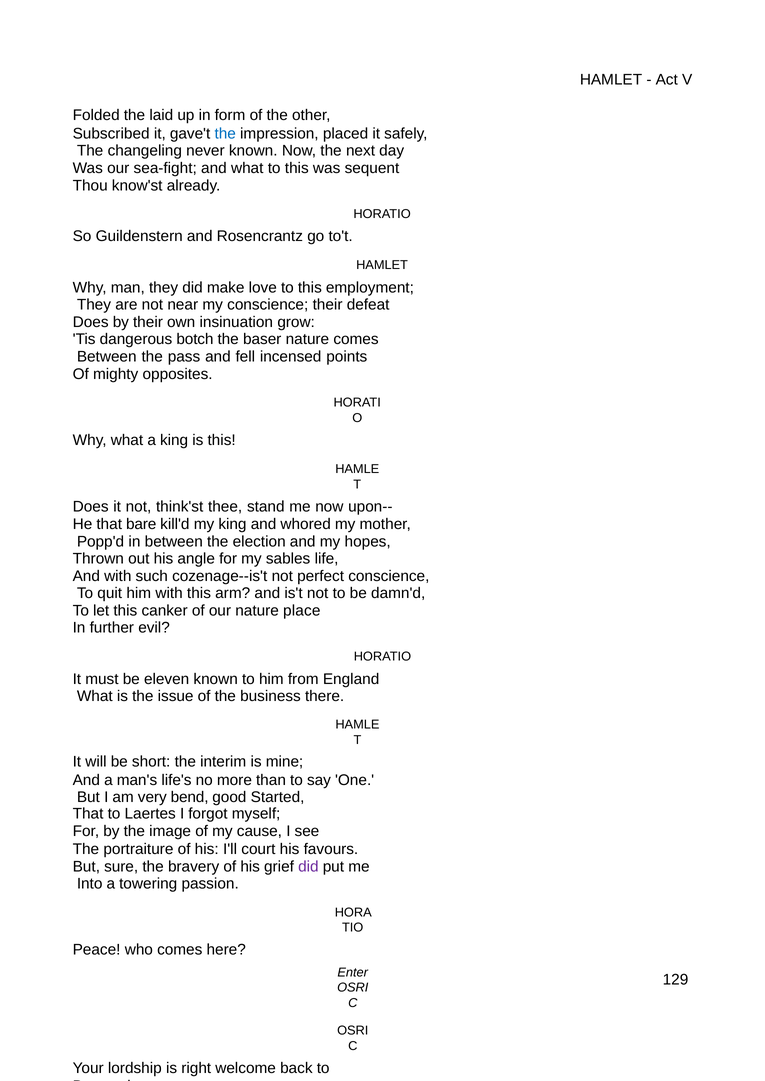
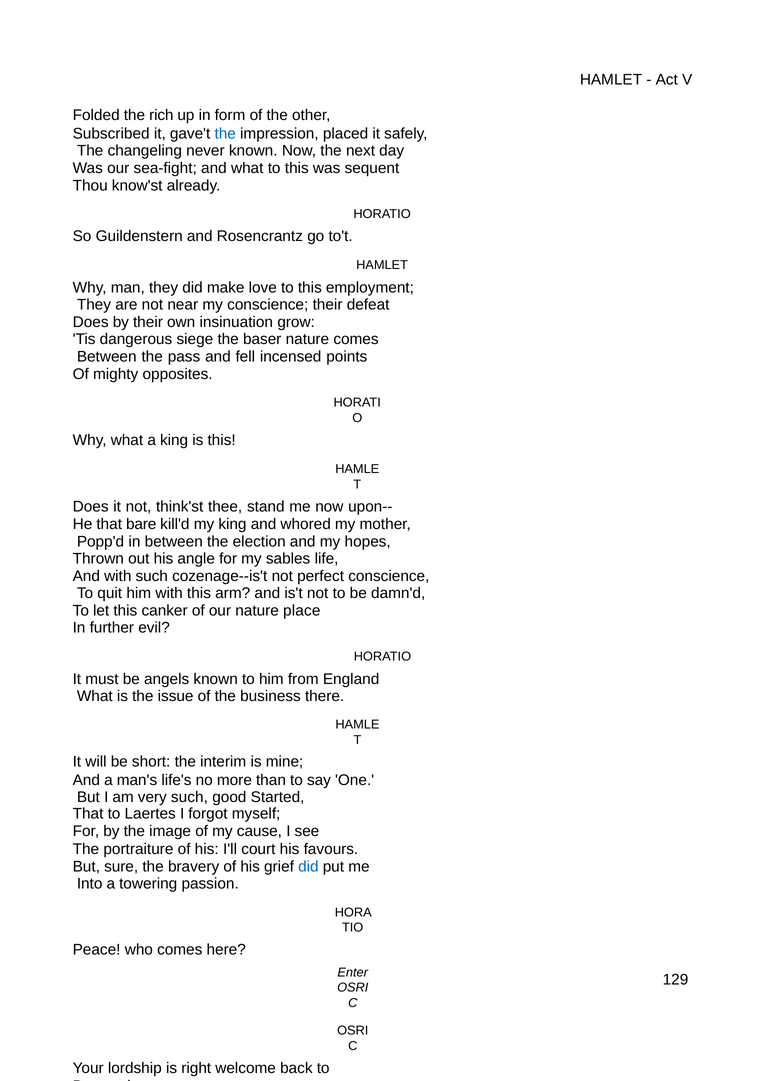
laid: laid -> rich (161, 115)
botch: botch -> siege (195, 340)
eleven: eleven -> angels (167, 680)
very bend: bend -> such (189, 798)
did colour: purple -> blue (308, 867)
